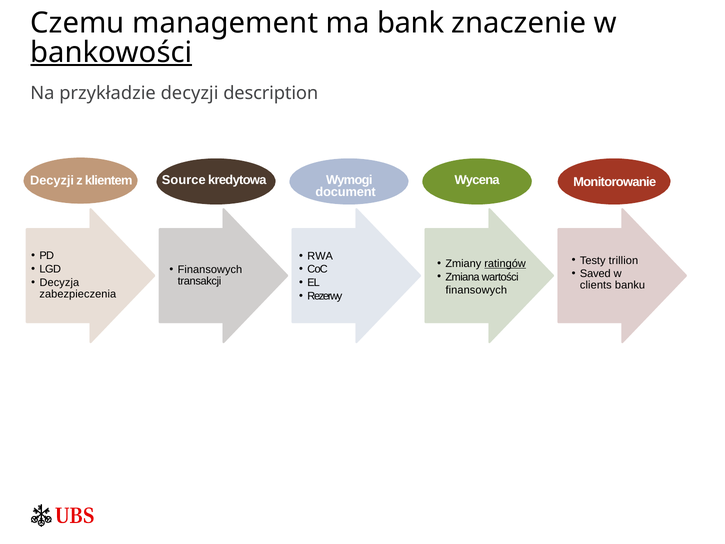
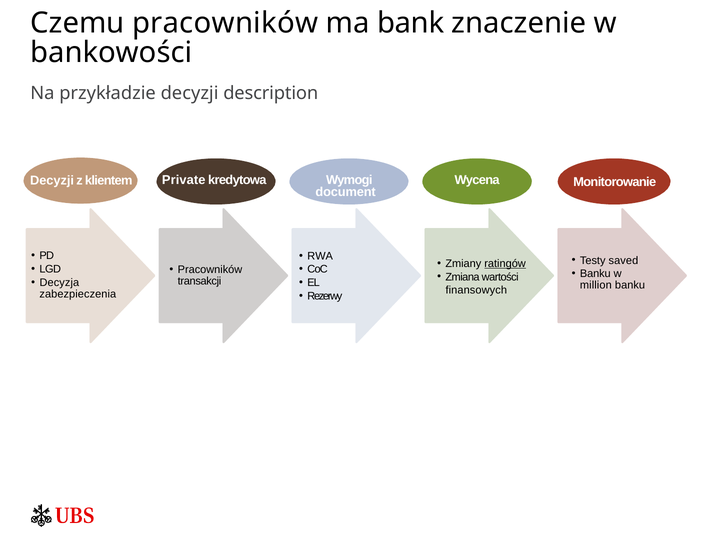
Czemu management: management -> pracowników (225, 23)
bankowości underline: present -> none (111, 52)
Source: Source -> Private (184, 180)
trillion: trillion -> saved (623, 260)
Finansowych: Finansowych -> Pracowników (210, 269)
Saved: Saved -> Banku (595, 274)
clients: clients -> million (596, 285)
